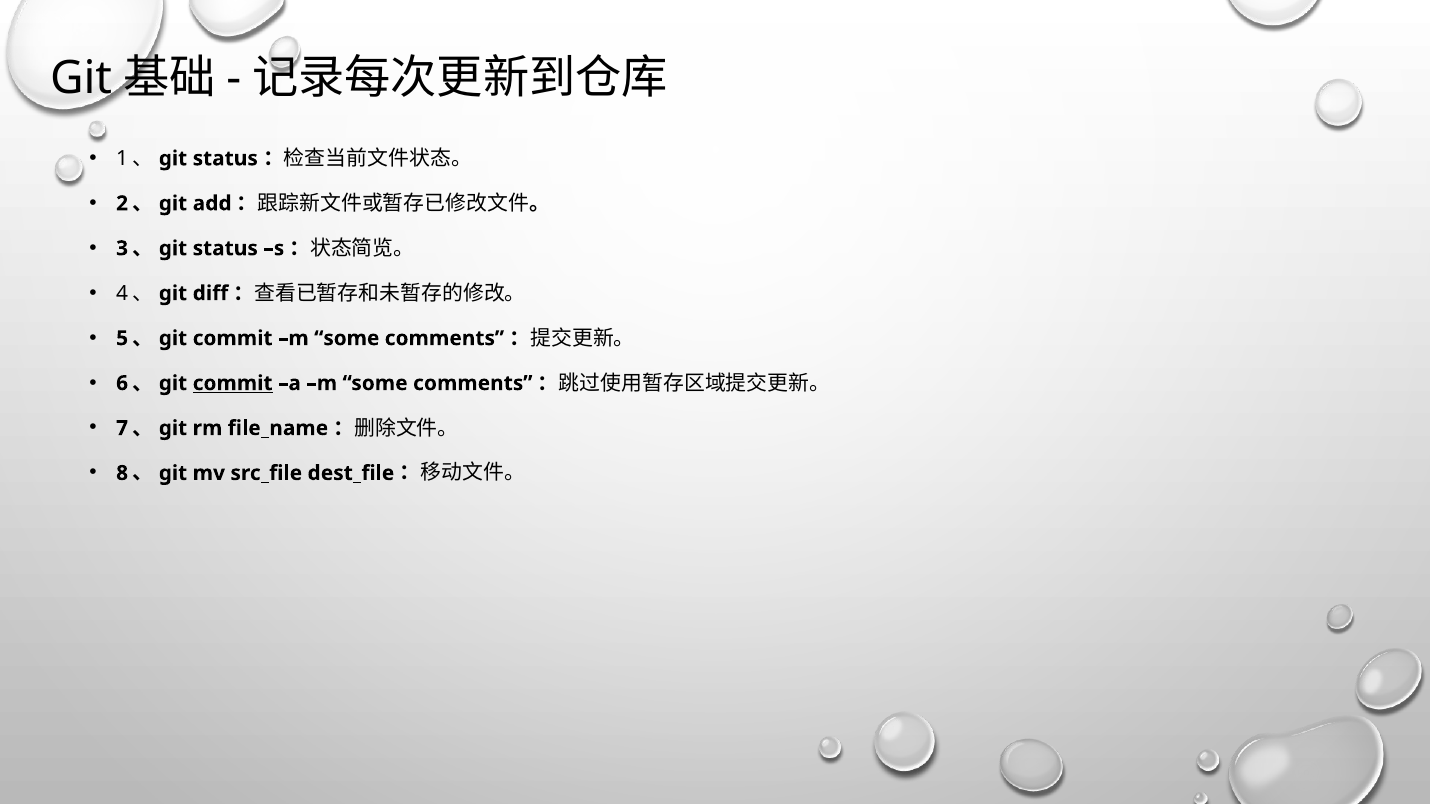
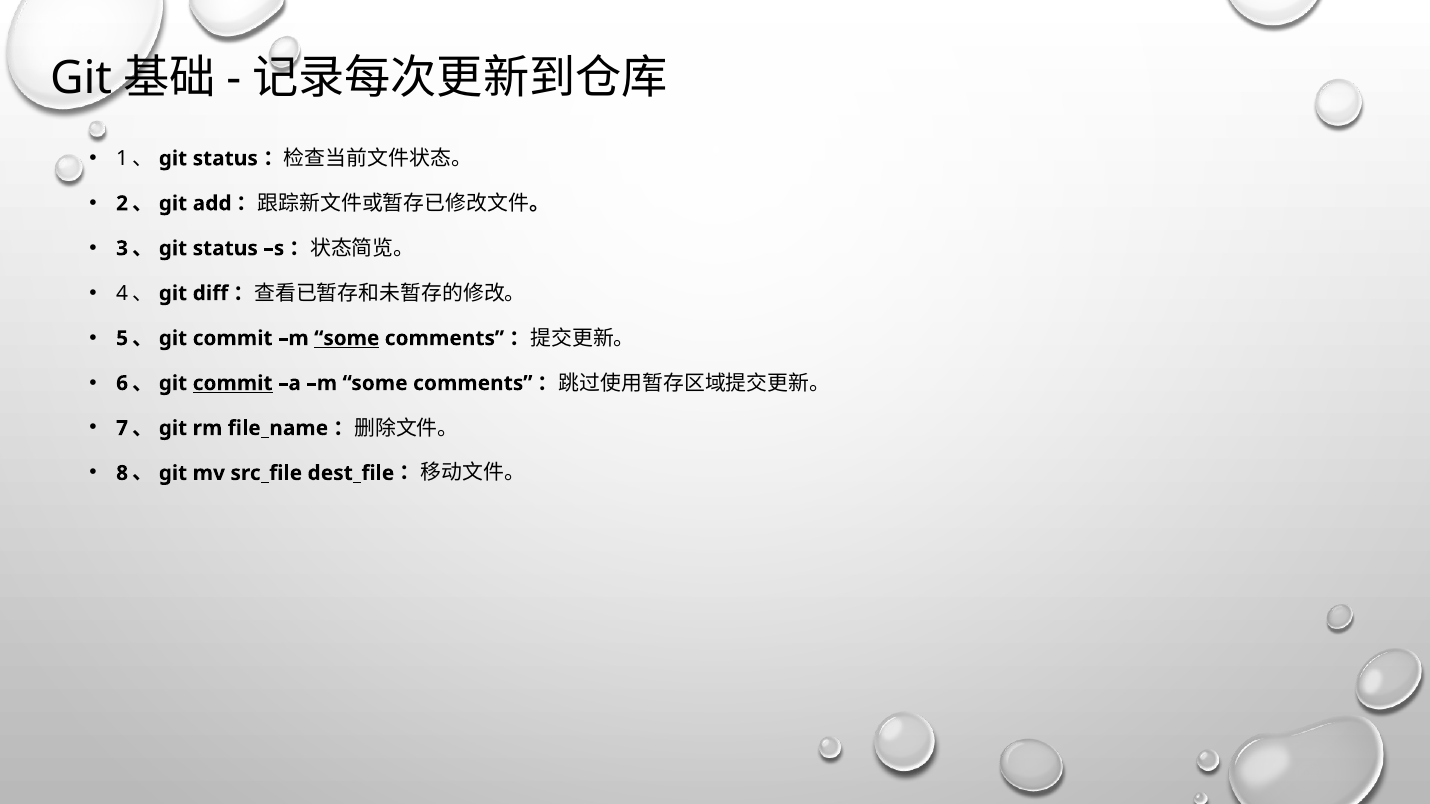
some underline: none -> present (347, 338)
